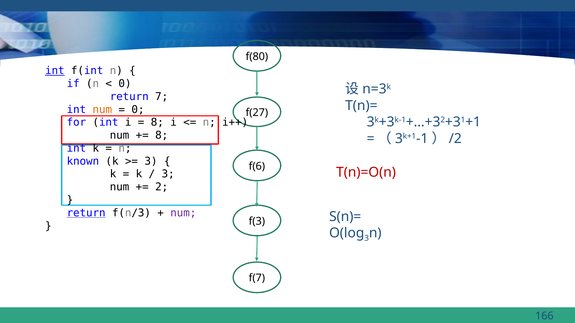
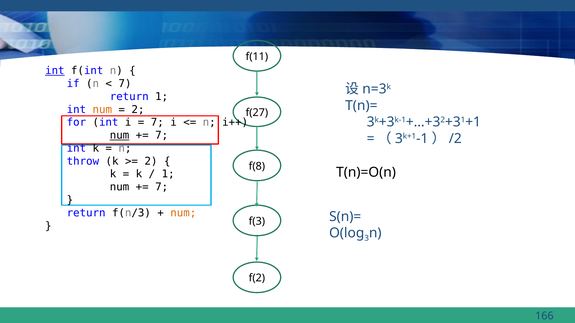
f(80: f(80 -> f(11 (257, 57)
0: 0 -> 7 (125, 84)
return 7: 7 -> 1 (162, 97)
0: 0 -> 2 (138, 110)
8: 8 -> 7 (157, 123)
num underline: none -> present (120, 136)
8: 8 -> 7 (162, 136)
known: known -> throw (83, 161)
3: 3 -> 2 (151, 161)
f(6: f(6 -> f(8 (257, 166)
T(n)=O(n colour: red -> black (366, 173)
3: 3 -> 1 (168, 174)
2: 2 -> 7 (162, 187)
return underline: present -> none (86, 213)
num colour: purple -> orange (183, 213)
f(7: f(7 -> f(2 (257, 278)
